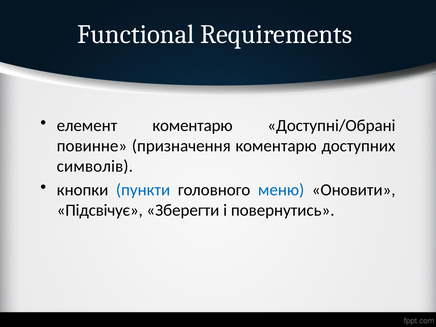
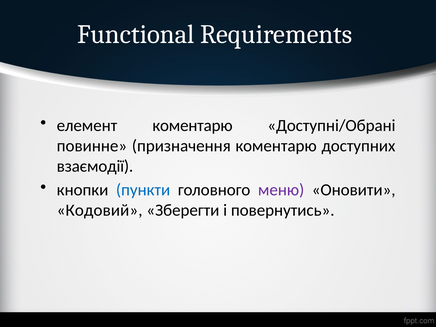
символів: символів -> взаємодії (95, 166)
меню colour: blue -> purple (281, 190)
Підсвічує: Підсвічує -> Кодовий (100, 210)
